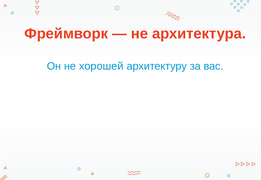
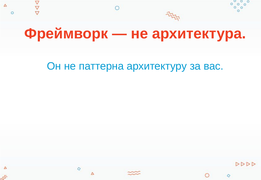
хорошей: хорошей -> паттерна (101, 66)
